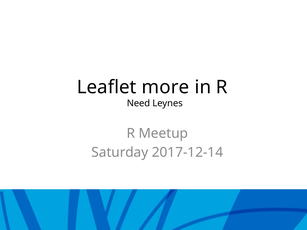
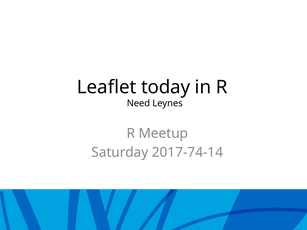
more: more -> today (166, 87)
2017-12-14: 2017-12-14 -> 2017-74-14 (187, 153)
